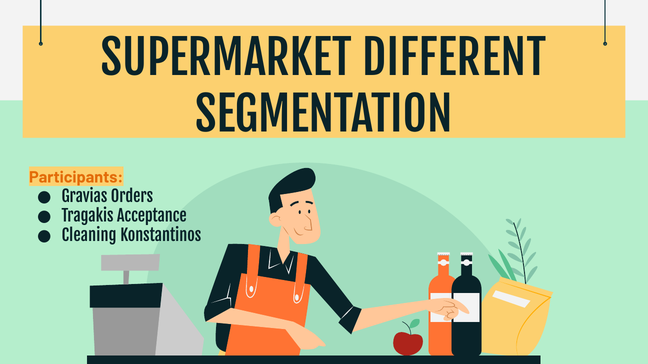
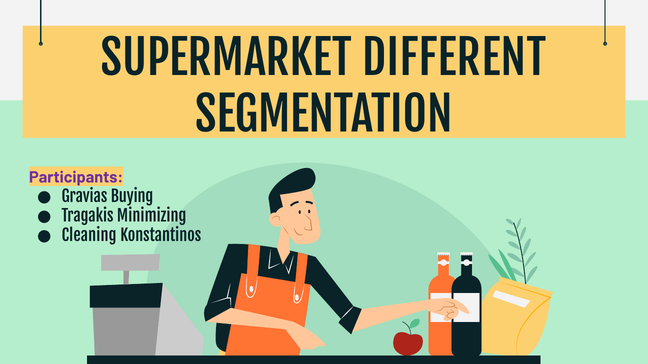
Participants colour: orange -> purple (76, 178)
Orders: Orders -> Buying (132, 197)
Acceptance: Acceptance -> Minimizing (152, 217)
